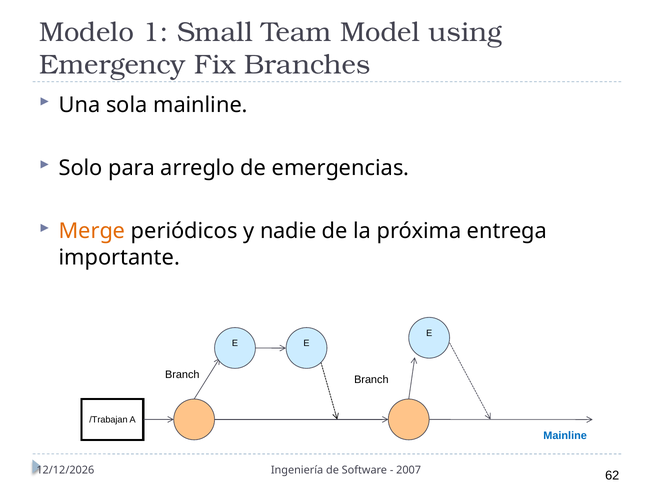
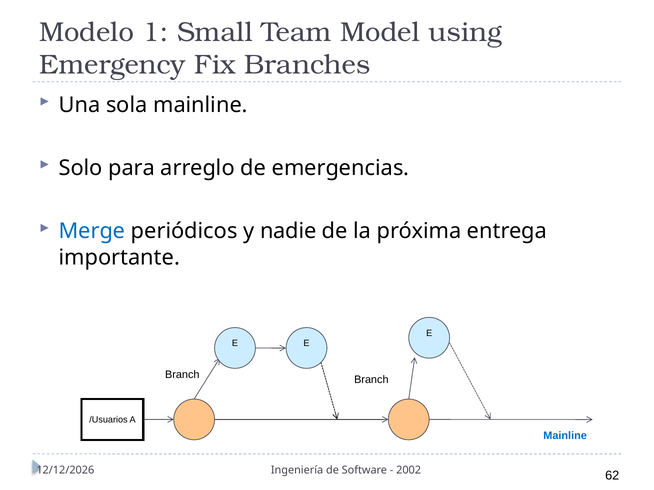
Merge colour: orange -> blue (92, 232)
/Trabajan: /Trabajan -> /Usuarios (108, 420)
2007: 2007 -> 2002 (409, 470)
